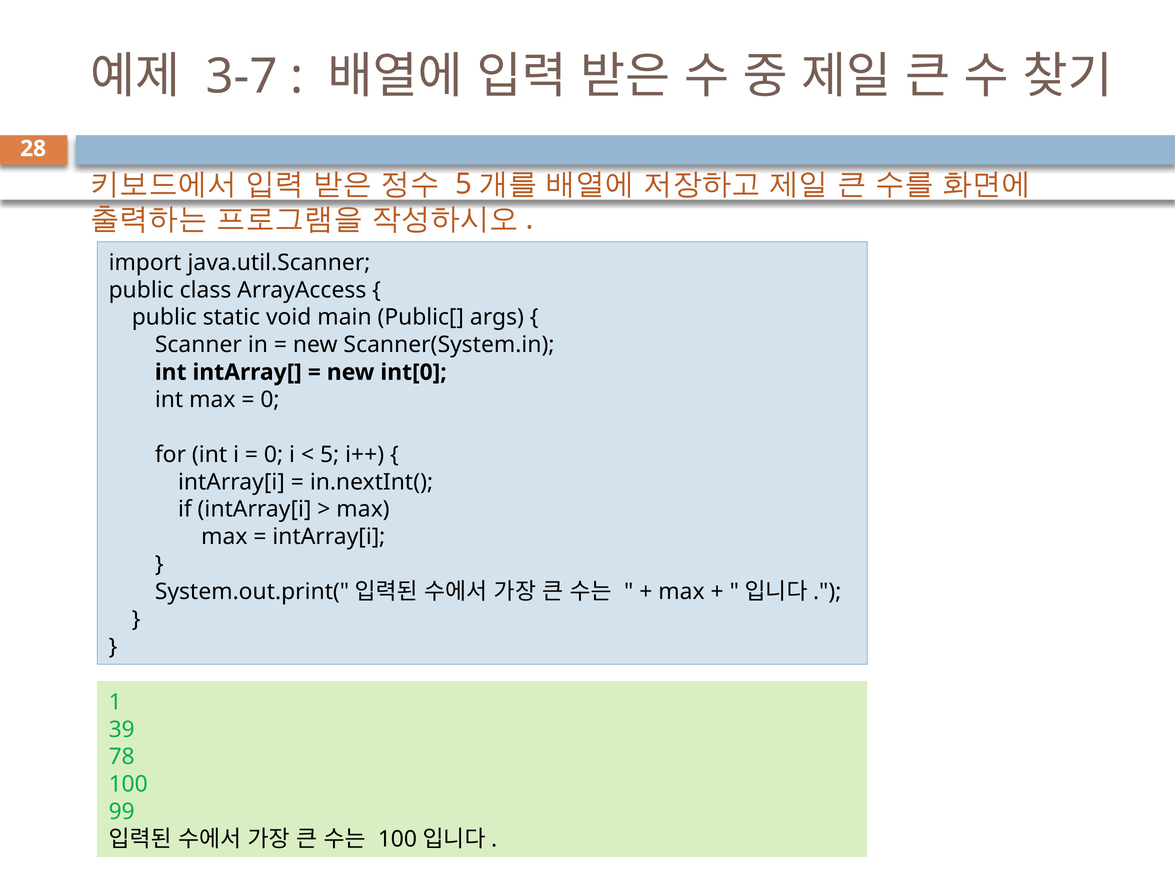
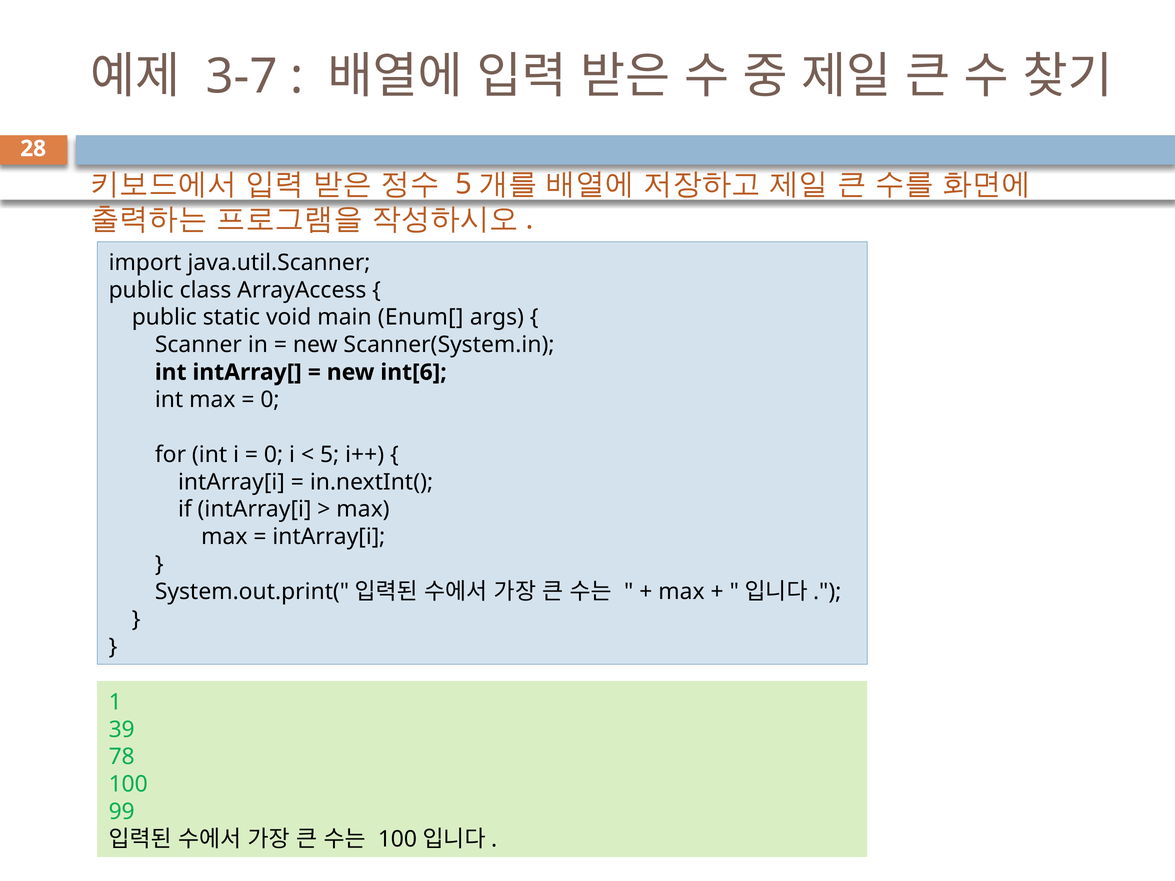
Public[: Public[ -> Enum[ (421, 318)
int[0: int[0 -> int[6 (414, 372)
